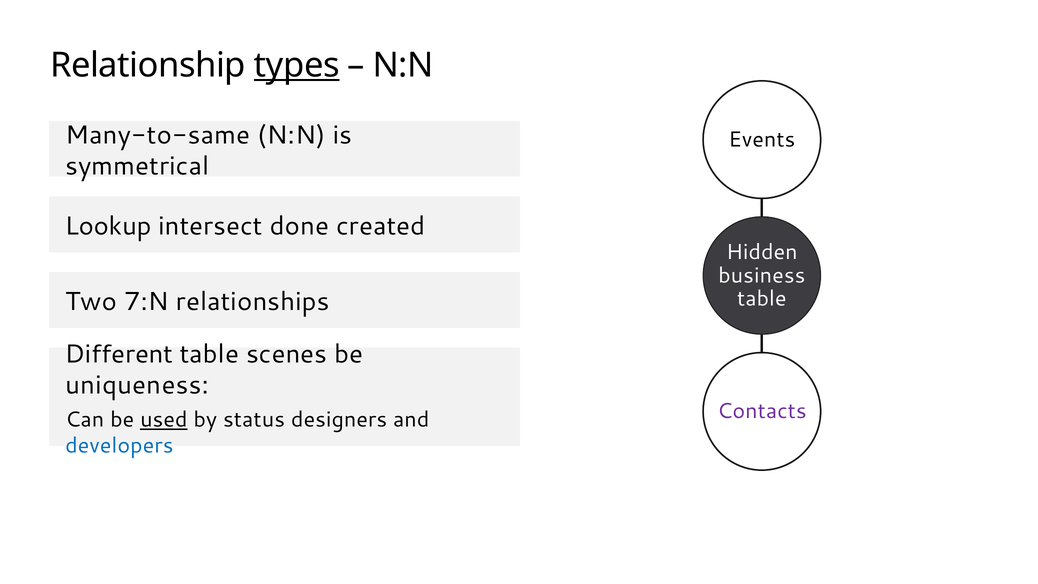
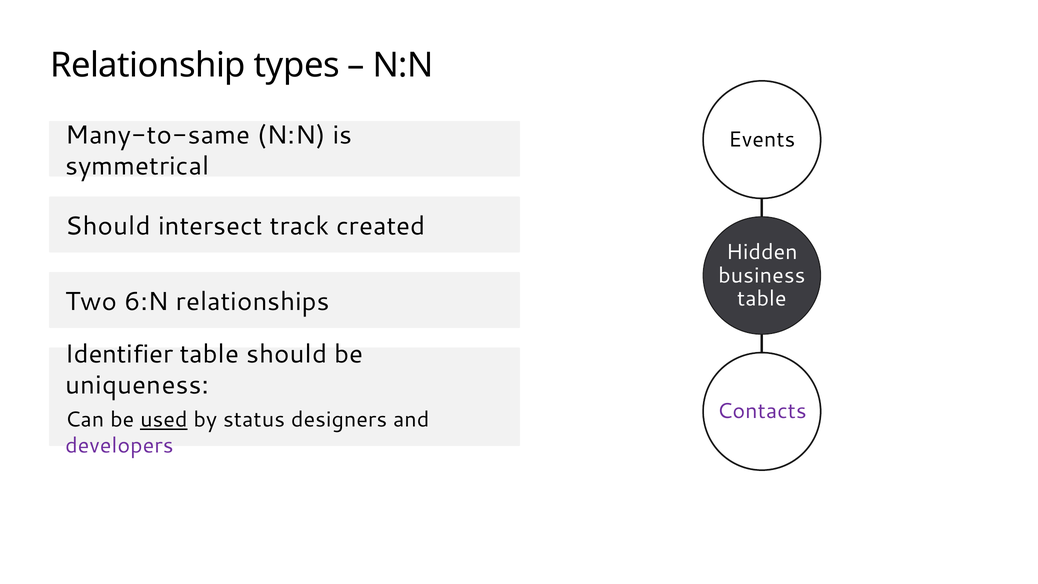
types underline: present -> none (297, 65)
Lookup: Lookup -> Should (108, 226)
done: done -> track (300, 226)
7:N: 7:N -> 6:N (147, 302)
Different: Different -> Identifier (119, 354)
table scenes: scenes -> should (287, 354)
developers colour: blue -> purple (119, 446)
